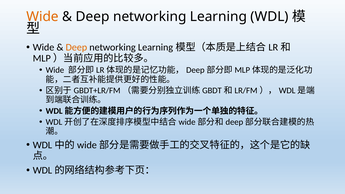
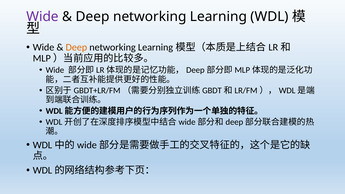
Wide colour: orange -> purple (42, 17)
